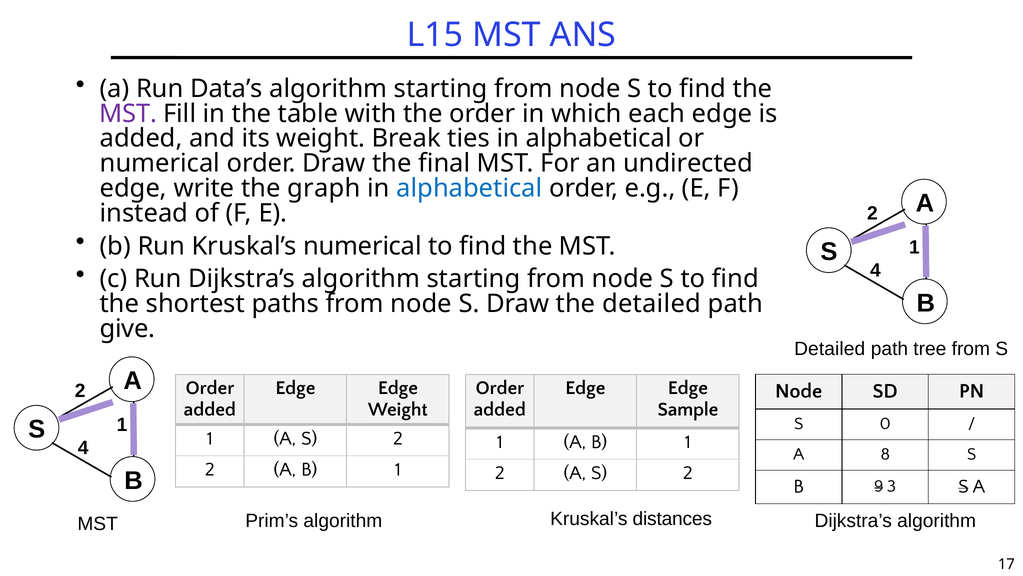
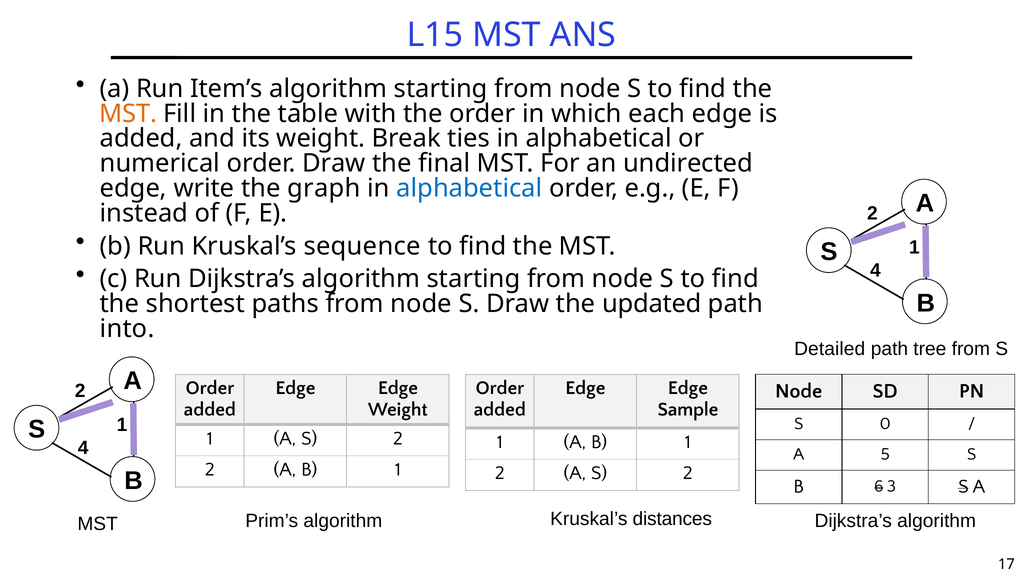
Data’s: Data’s -> Item’s (226, 89)
MST colour: purple -> orange (128, 114)
Kruskal’s numerical: numerical -> sequence (362, 246)
the detailed: detailed -> updated (652, 304)
give: give -> into (127, 328)
8: 8 -> 5 (885, 454)
9: 9 -> 6 (879, 486)
